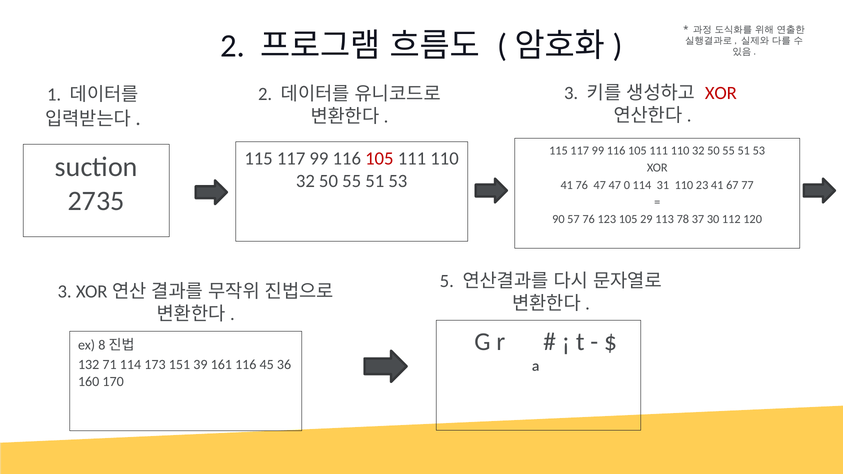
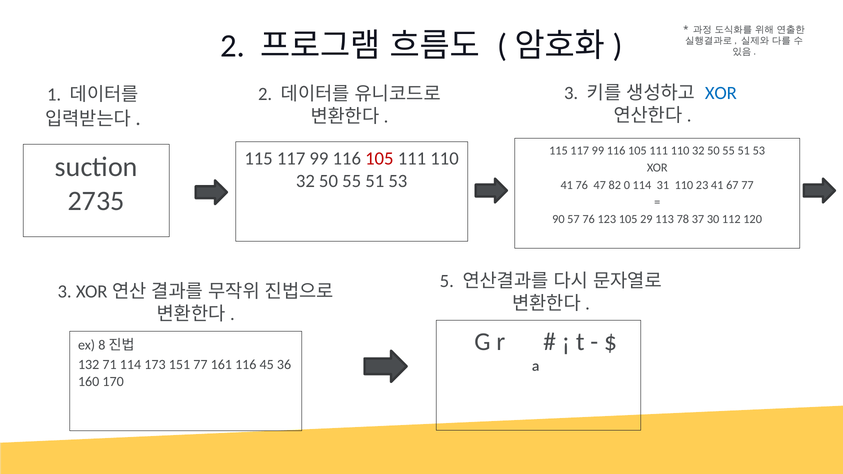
XOR colour: red -> blue (721, 93)
47 47: 47 -> 82 (615, 185)
151 39: 39 -> 77 (200, 365)
